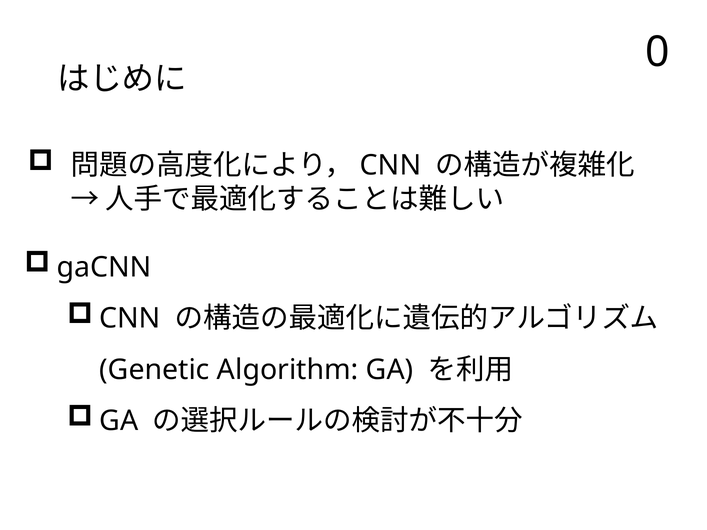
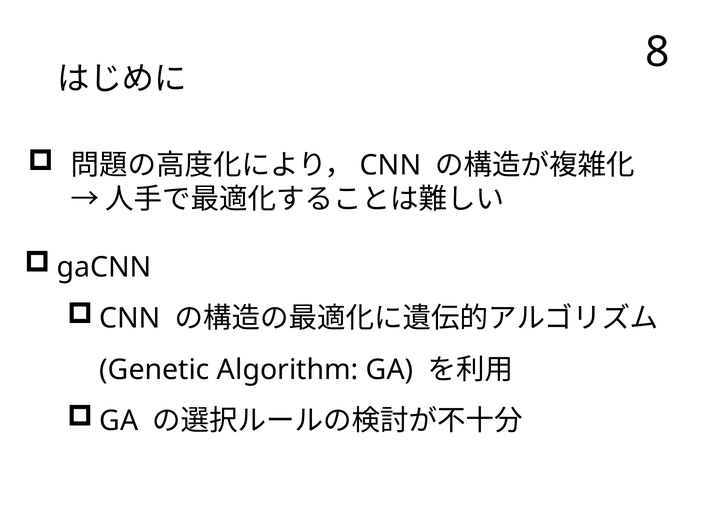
0: 0 -> 8 (657, 52)
